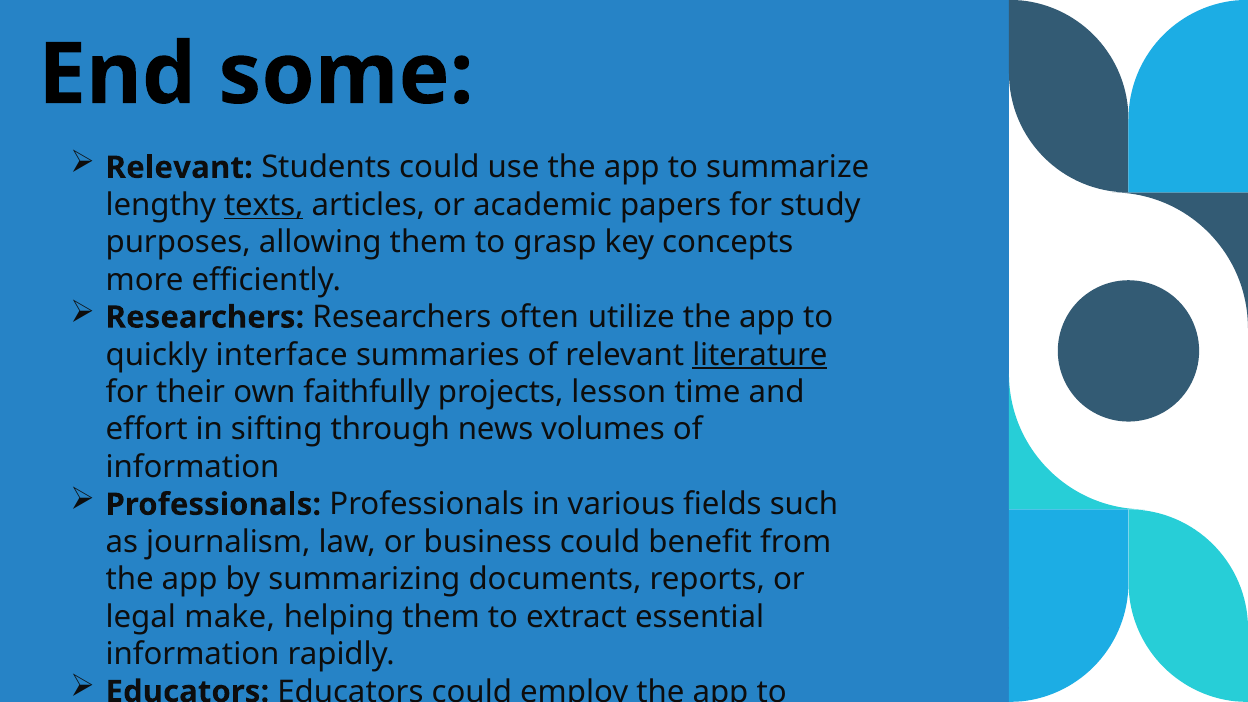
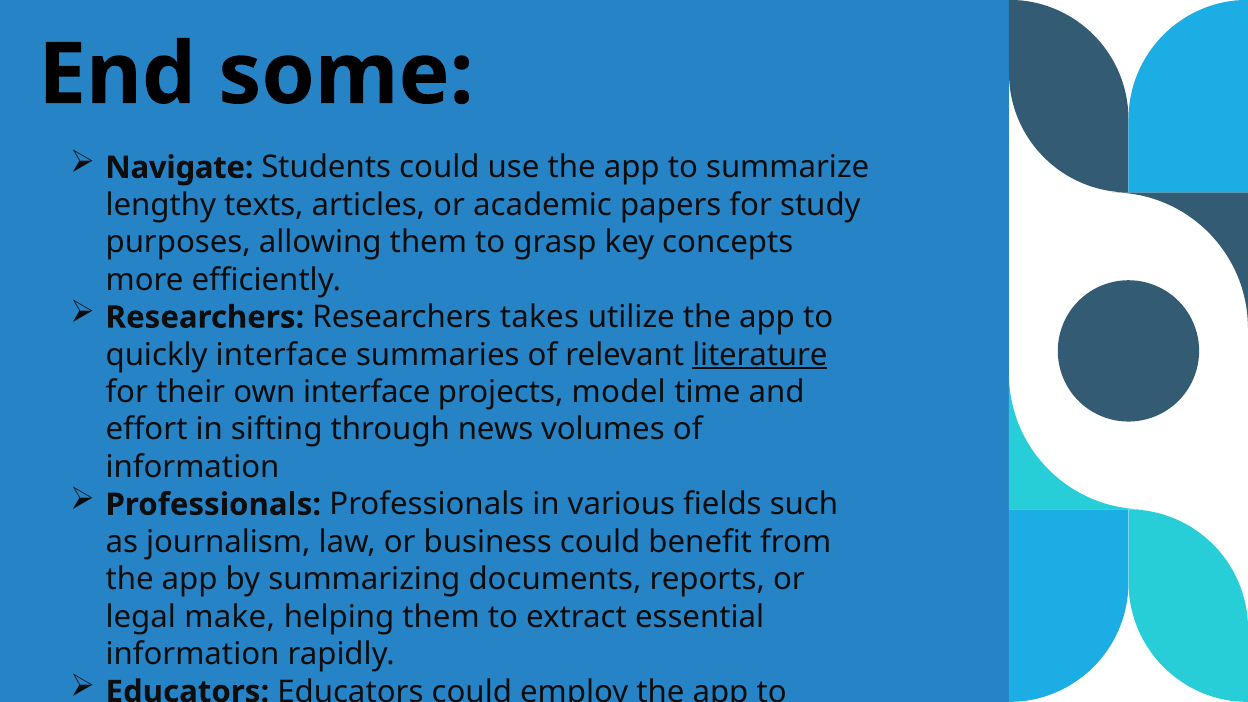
Relevant: Relevant -> Navigate (179, 168)
texts underline: present -> none (264, 205)
often: often -> takes (539, 317)
own faithfully: faithfully -> interface (367, 392)
projects lesson: lesson -> model (619, 392)
